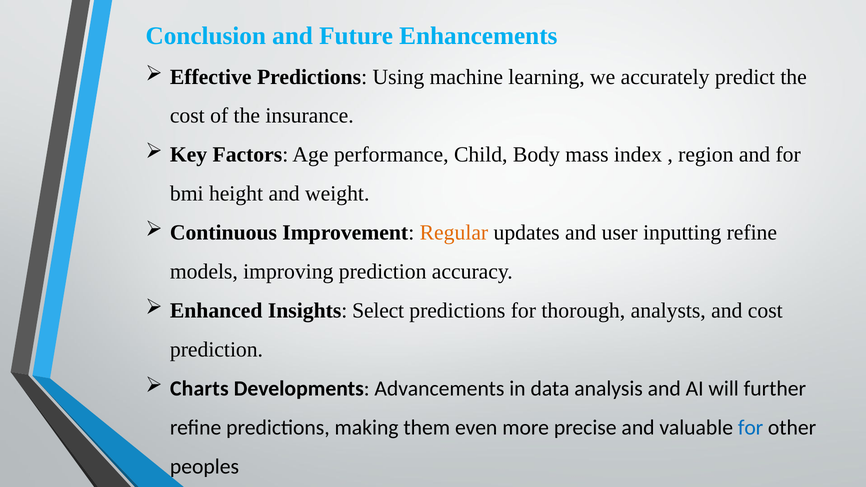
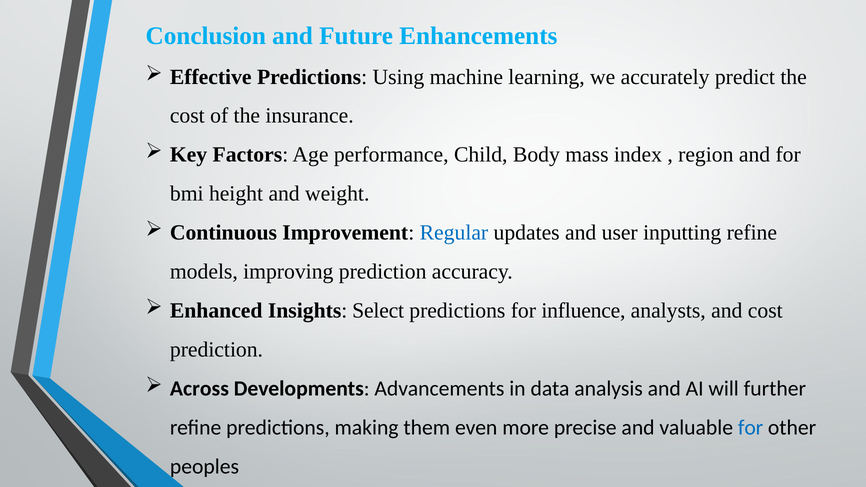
Regular colour: orange -> blue (454, 233)
thorough: thorough -> influence (583, 311)
Charts: Charts -> Across (199, 389)
